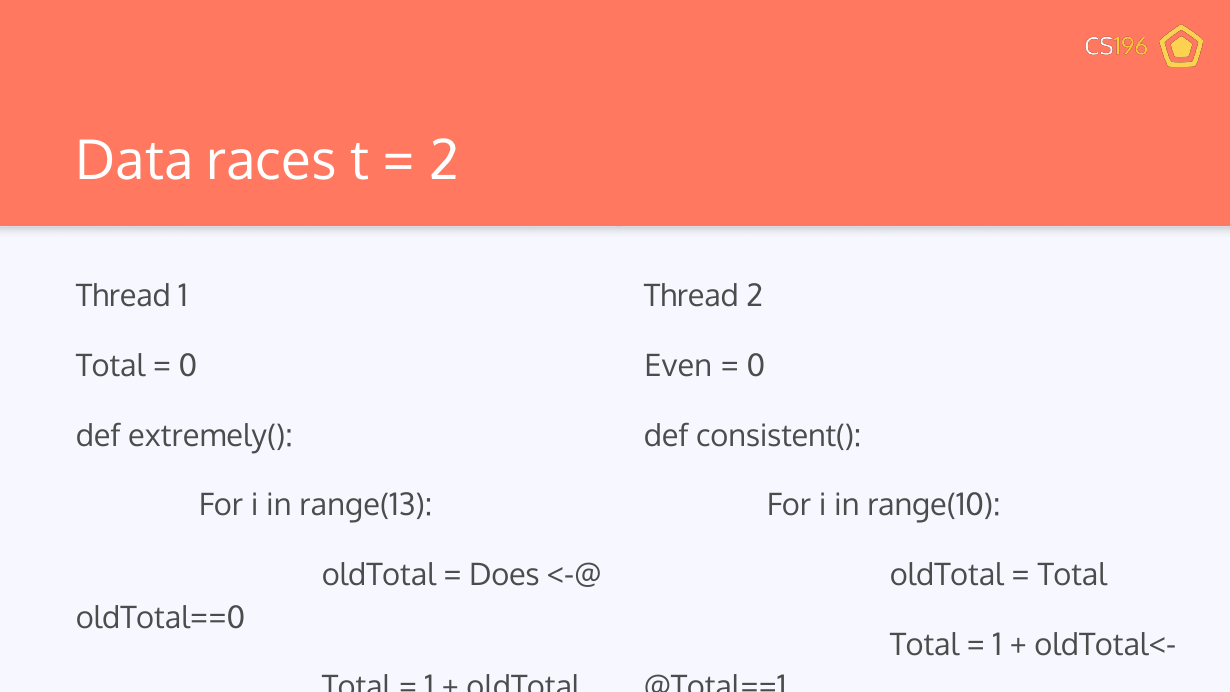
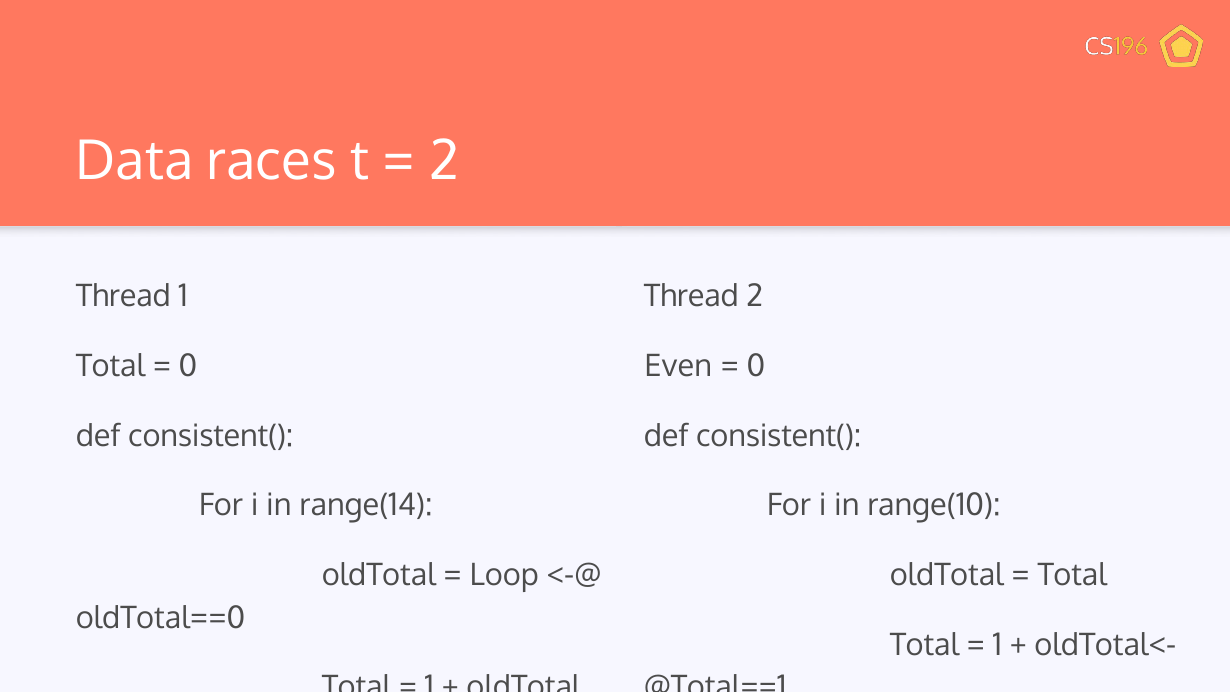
extremely(: extremely( -> consistent( (211, 436)
range(13: range(13 -> range(14 (366, 506)
Does: Does -> Loop (504, 576)
